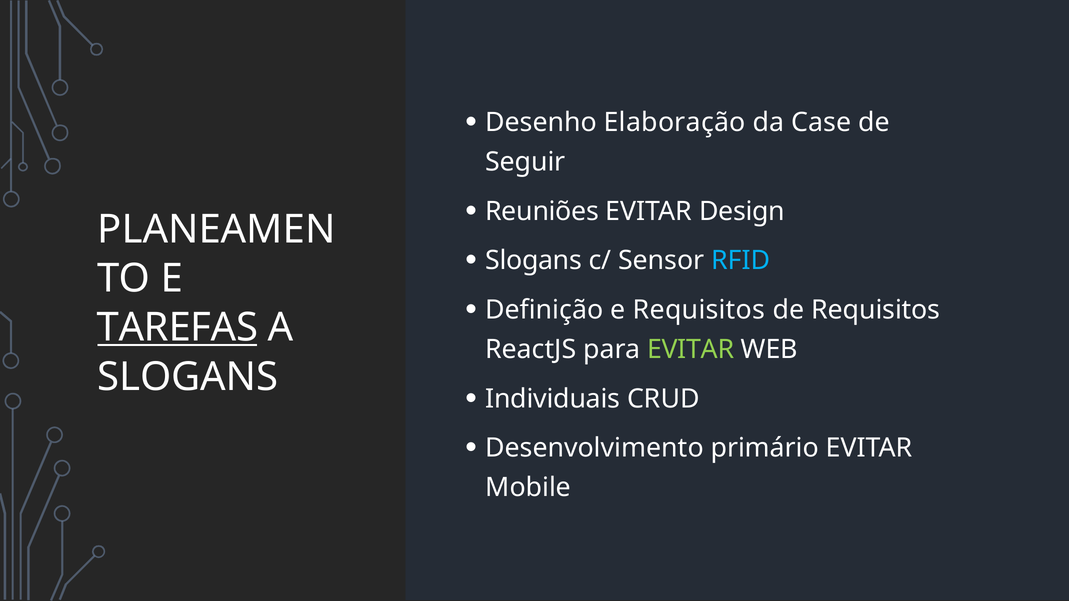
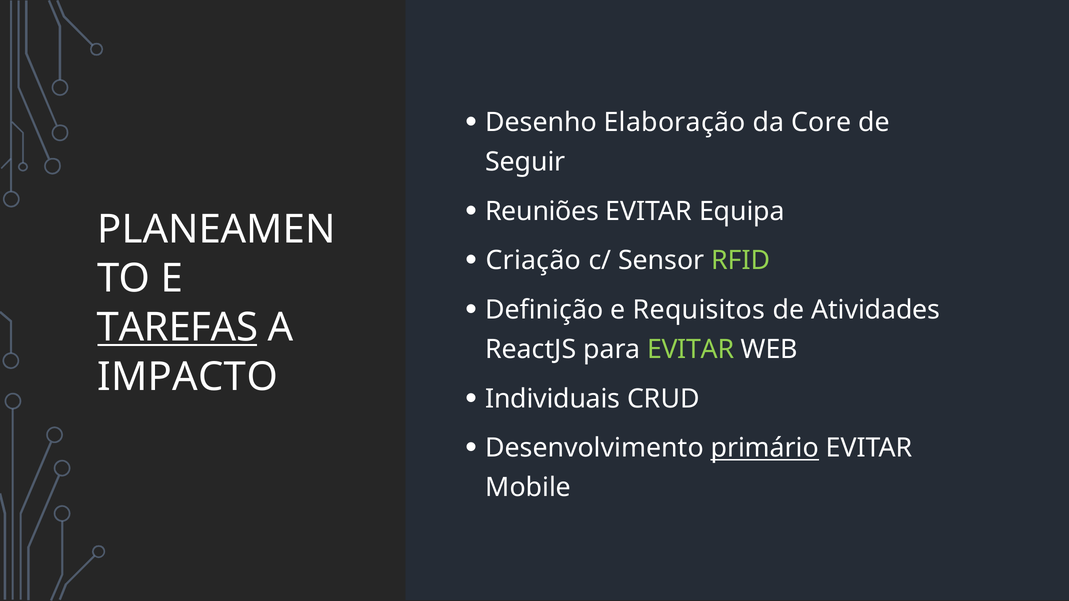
Case: Case -> Core (821, 123)
Design: Design -> Equipa (742, 211)
Slogans: Slogans -> Criação (533, 261)
RFID colour: light blue -> light green (741, 261)
de Requisitos: Requisitos -> Atividades (876, 310)
SLOGANS: SLOGANS -> IMPACTO (188, 377)
primário underline: none -> present (765, 448)
